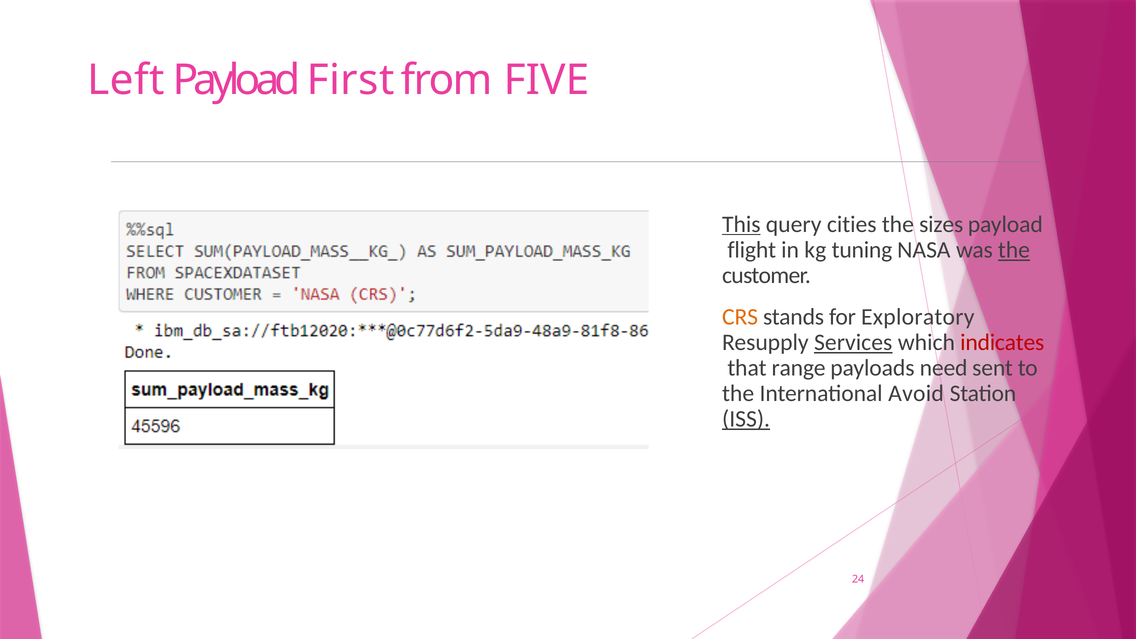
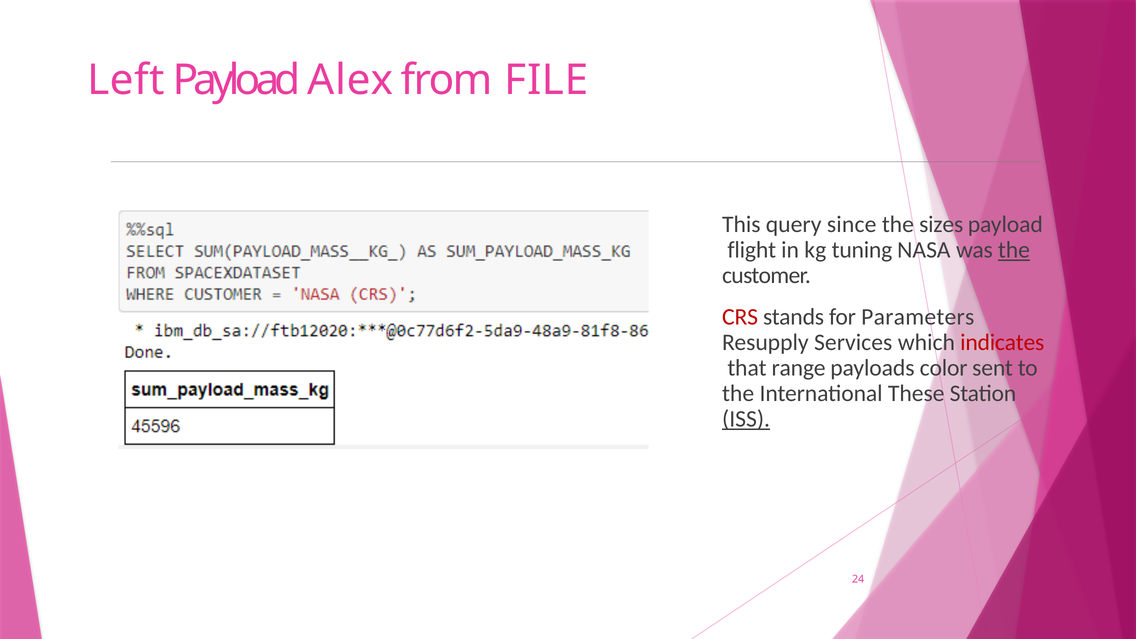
First: First -> Alex (350, 80)
FIVE: FIVE -> FILE (546, 80)
This underline: present -> none (741, 224)
cities: cities -> since (852, 224)
CRS colour: orange -> red (740, 317)
Exploratory: Exploratory -> Parameters (918, 317)
Services underline: present -> none (853, 342)
need: need -> color (944, 368)
Avoid: Avoid -> These (916, 393)
